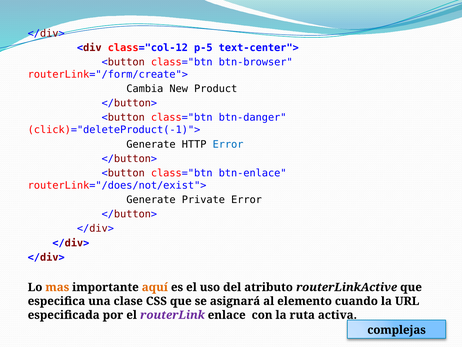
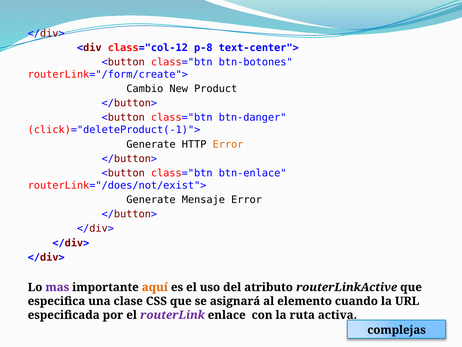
p-5: p-5 -> p-8 (203, 48)
btn-browser: btn-browser -> btn-botones (256, 62)
Cambia: Cambia -> Cambio (145, 89)
Error colour: blue -> orange (228, 144)
Private: Private -> Mensaje (203, 200)
mas colour: orange -> purple (57, 287)
